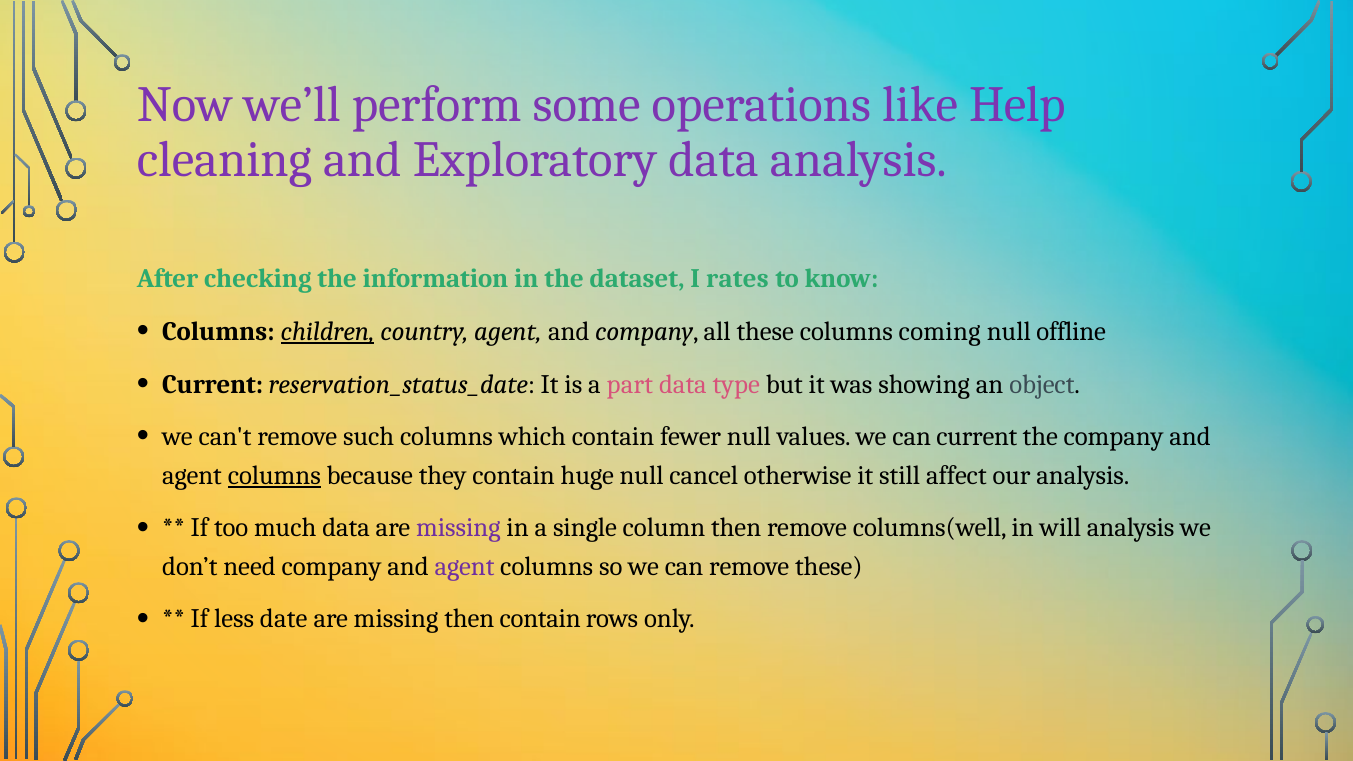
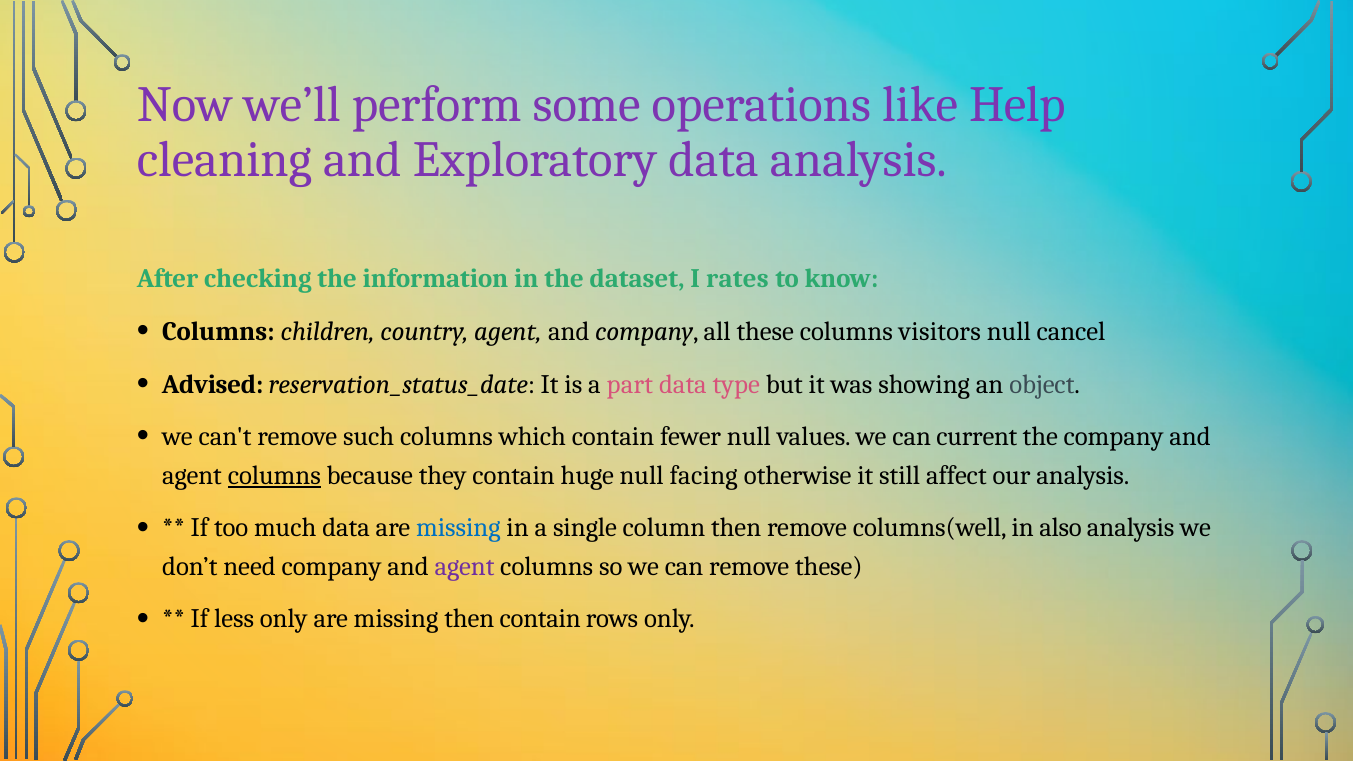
children underline: present -> none (328, 332)
coming: coming -> visitors (940, 332)
offline: offline -> cancel (1071, 332)
Current: Current -> Advised (213, 384)
cancel: cancel -> facing (704, 475)
missing colour: purple -> blue (458, 528)
will: will -> also (1061, 528)
less date: date -> only (284, 619)
